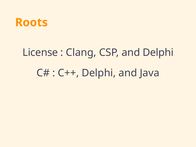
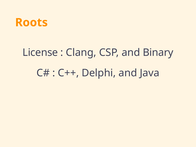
and Delphi: Delphi -> Binary (158, 53)
